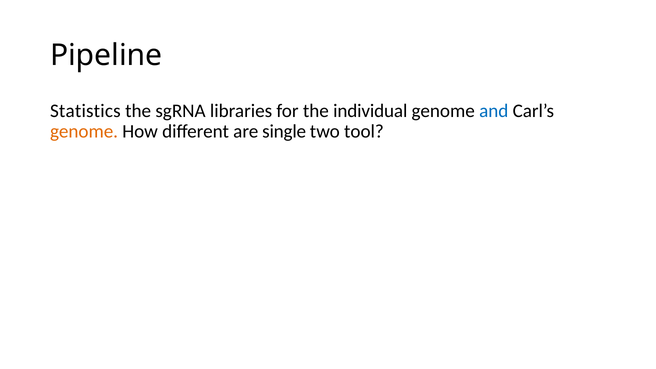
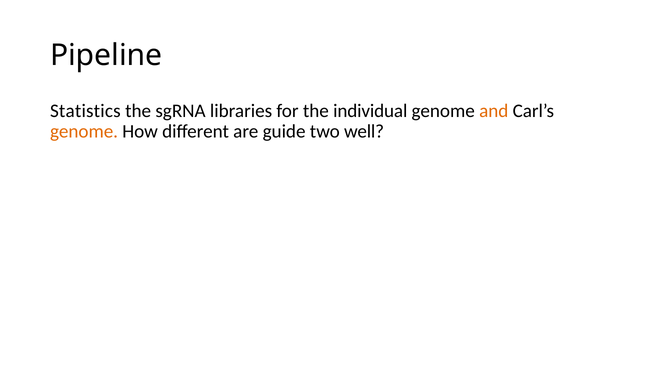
and colour: blue -> orange (494, 111)
single: single -> guide (284, 132)
tool: tool -> well (364, 132)
